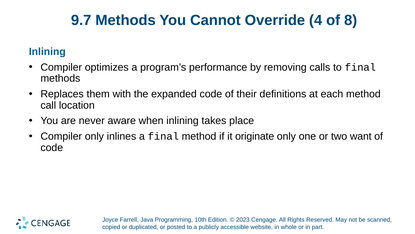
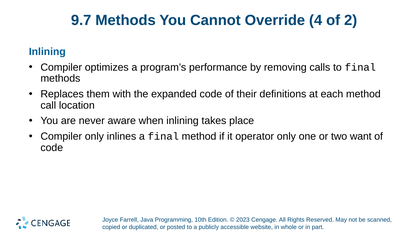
8: 8 -> 2 (351, 20)
originate: originate -> operator (255, 136)
